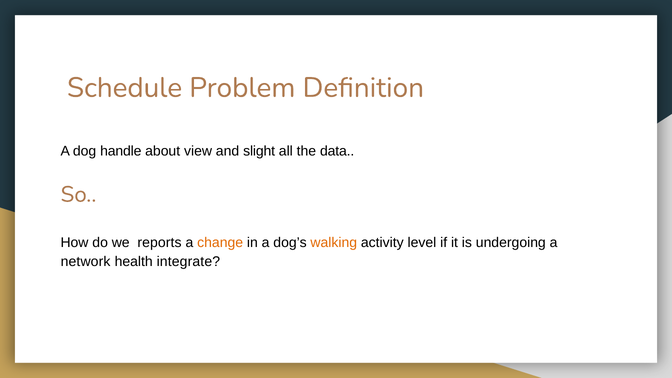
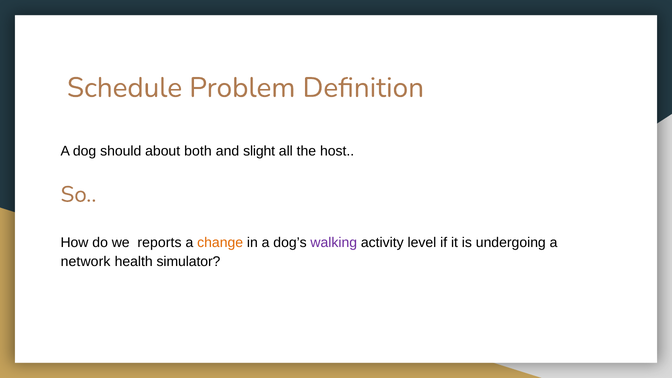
handle: handle -> should (121, 151)
view: view -> both (198, 151)
data: data -> host (337, 151)
walking colour: orange -> purple (334, 242)
integrate: integrate -> simulator (188, 262)
